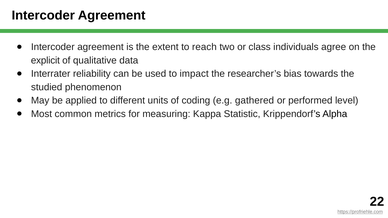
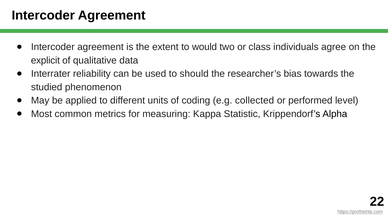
reach: reach -> would (204, 47)
impact: impact -> should (194, 74)
gathered: gathered -> collected (255, 101)
